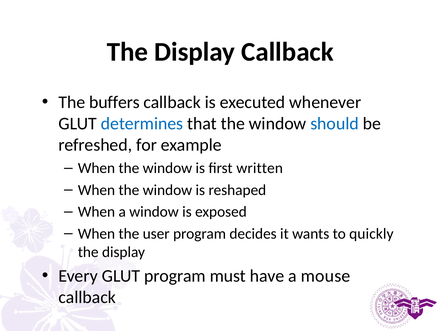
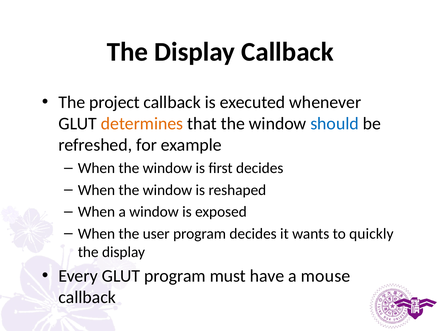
buffers: buffers -> project (114, 102)
determines colour: blue -> orange (142, 124)
first written: written -> decides (260, 168)
